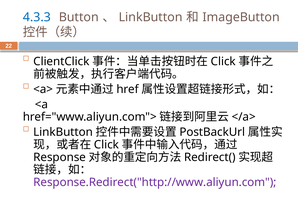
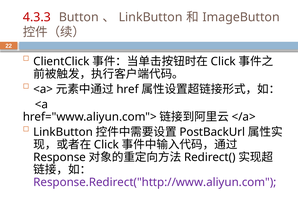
4.3.3 colour: blue -> red (37, 17)
